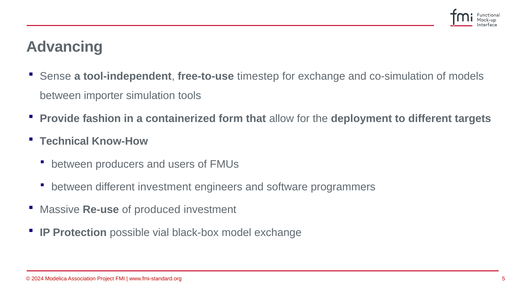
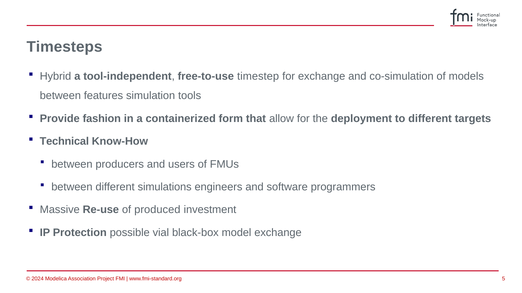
Advancing: Advancing -> Timesteps (64, 47)
Sense: Sense -> Hybrid (55, 76)
importer: importer -> features (103, 96)
different investment: investment -> simulations (165, 187)
